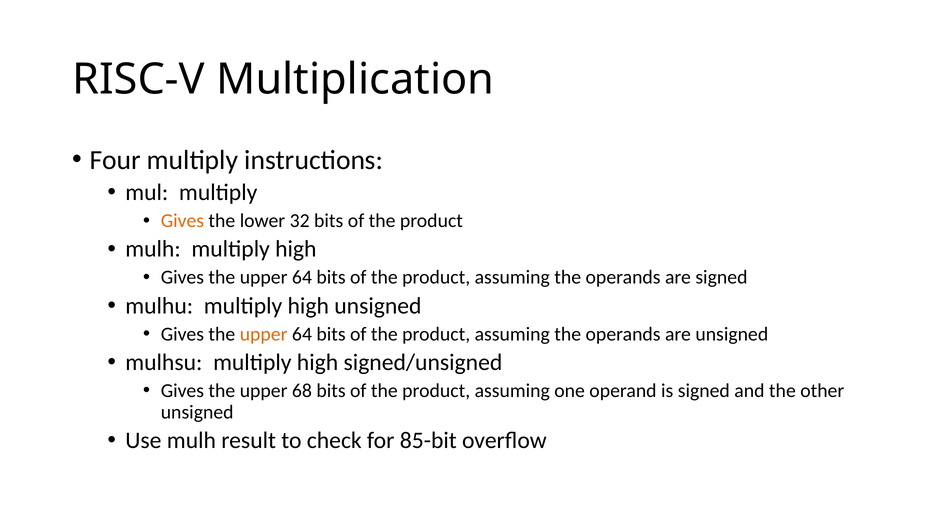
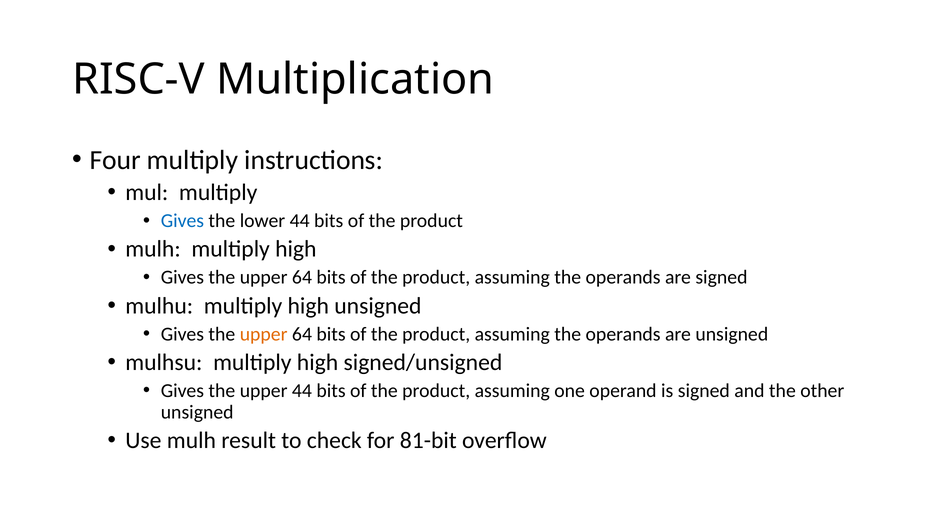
Gives colour: orange -> blue (182, 221)
lower 32: 32 -> 44 (300, 221)
upper 68: 68 -> 44 (302, 391)
85-bit: 85-bit -> 81-bit (428, 440)
